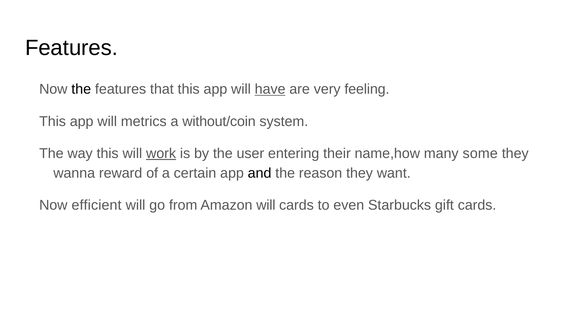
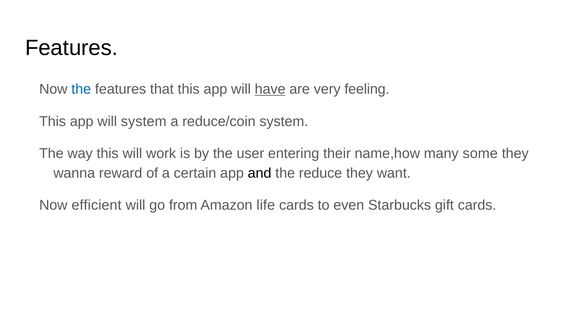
the colour: black -> blue (81, 89)
will metrics: metrics -> system (144, 121)
without/coin: without/coin -> reduce/coin (219, 121)
work underline: present -> none (161, 153)
reason: reason -> reduce (321, 173)
Amazon will: will -> life (266, 205)
